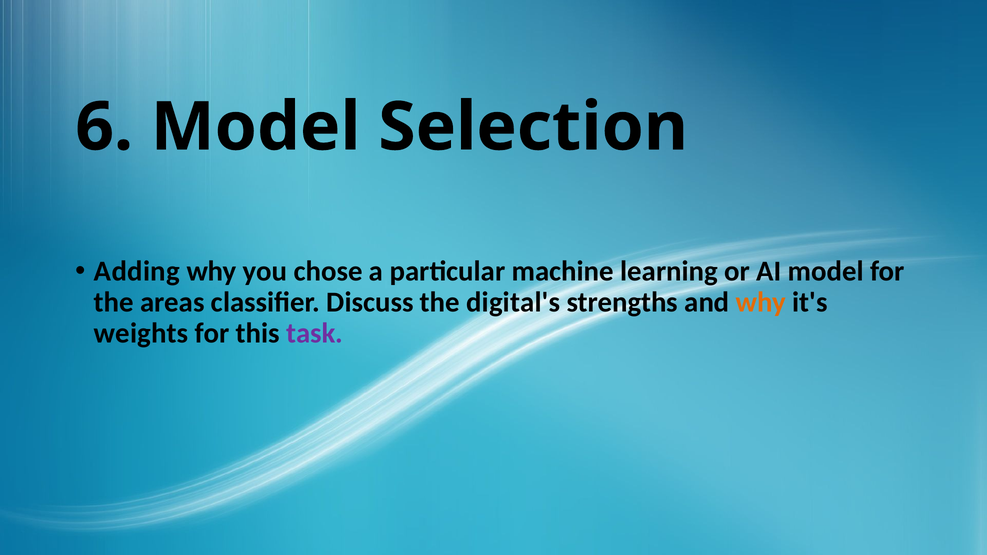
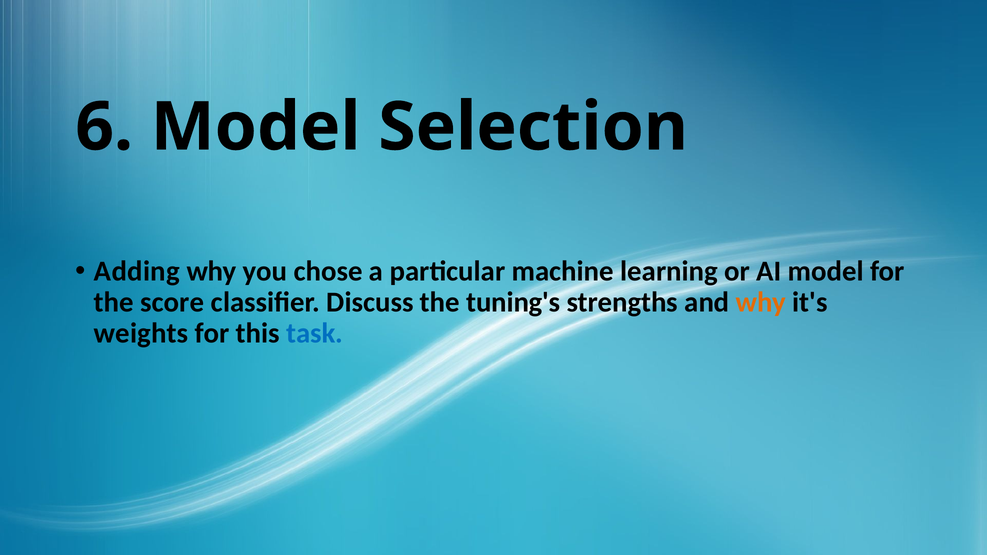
areas: areas -> score (172, 302)
digital's: digital's -> tuning's (513, 302)
task colour: purple -> blue (315, 334)
